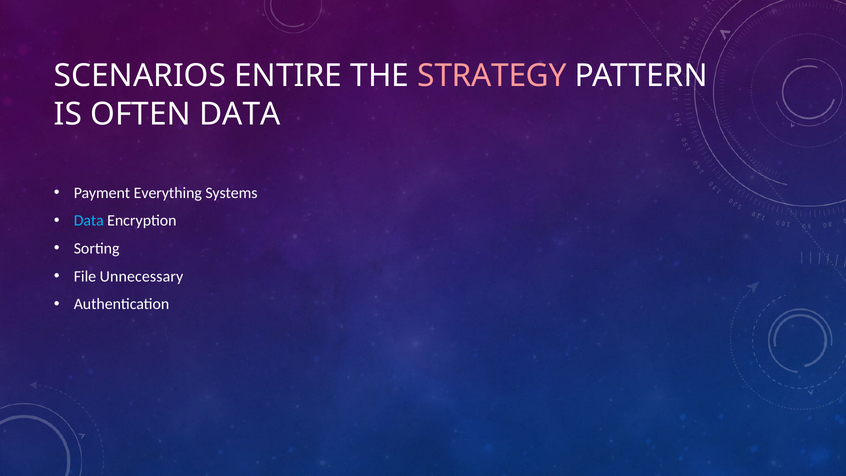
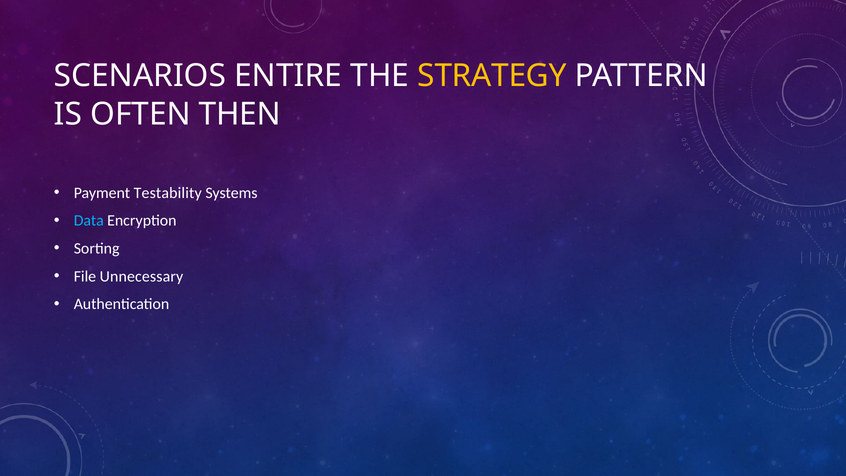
STRATEGY colour: pink -> yellow (492, 76)
OFTEN DATA: DATA -> THEN (240, 114)
Everything: Everything -> Testability (168, 193)
